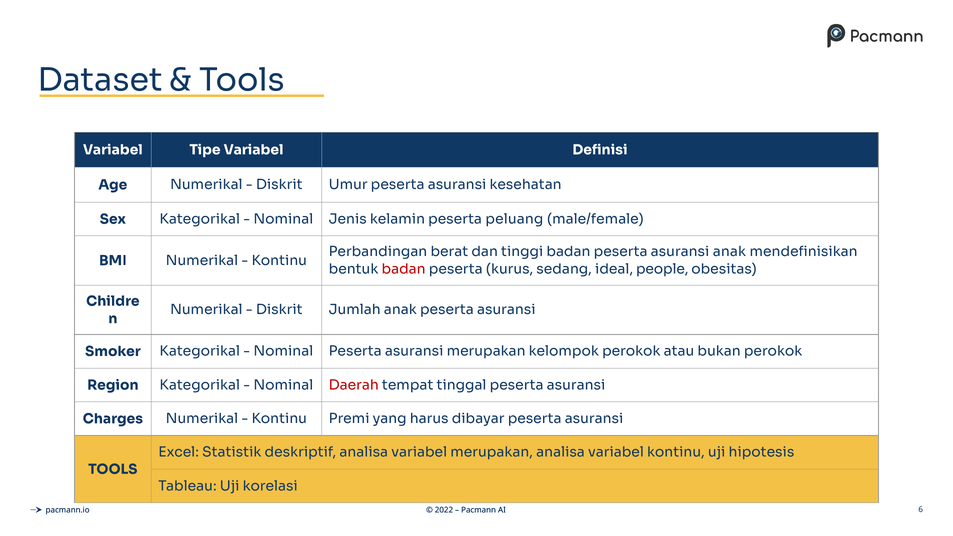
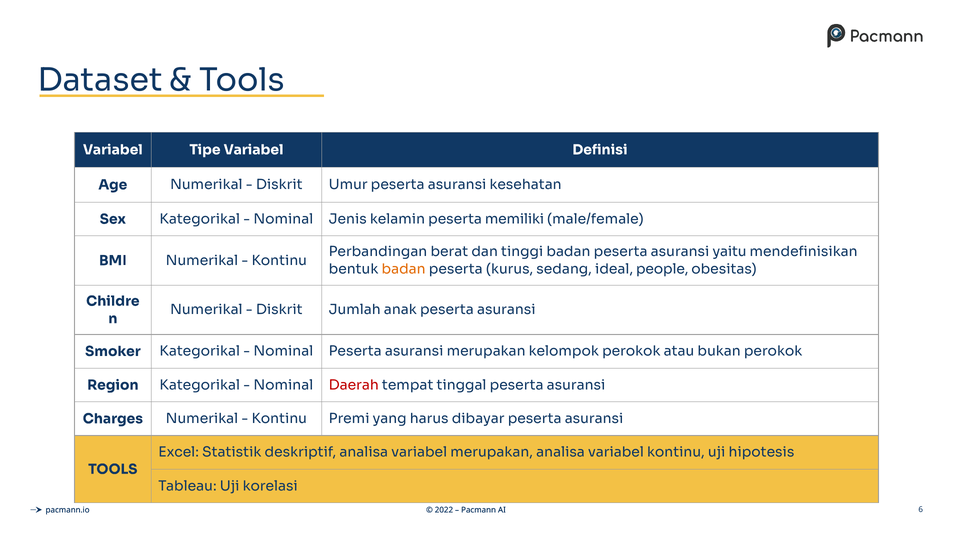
peluang: peluang -> memiliki (515, 219)
asuransi anak: anak -> yaitu (730, 252)
badan colour: red -> orange (404, 269)
